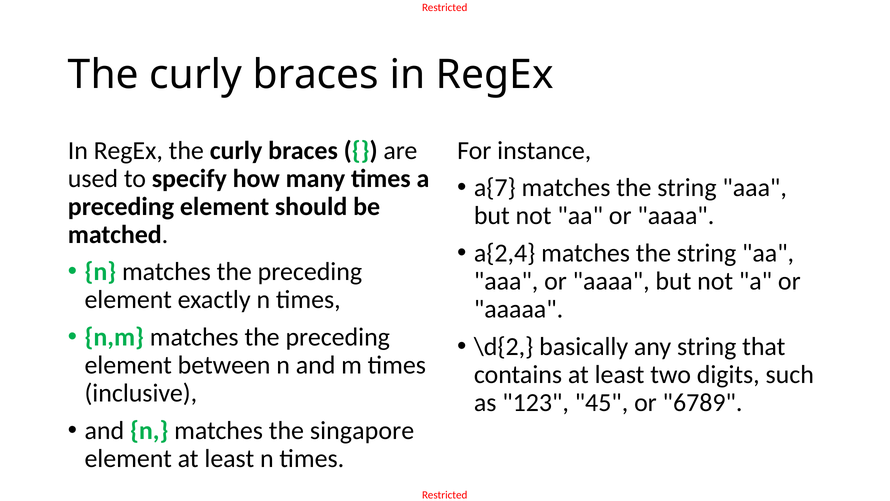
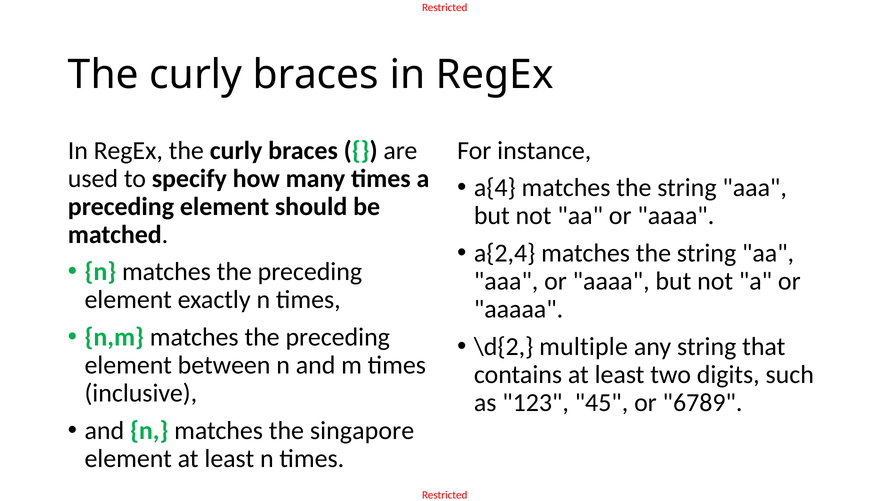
a{7: a{7 -> a{4 (495, 188)
basically: basically -> multiple (584, 346)
